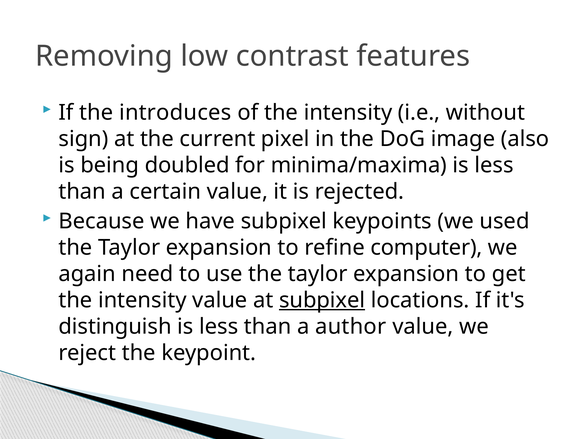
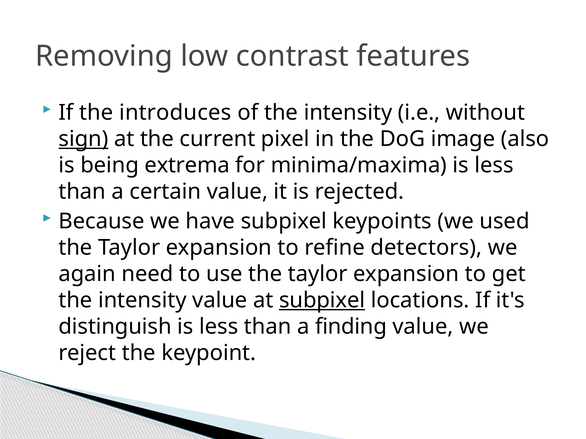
sign underline: none -> present (83, 139)
doubled: doubled -> extrema (187, 165)
computer: computer -> detectors (426, 248)
author: author -> finding (351, 327)
